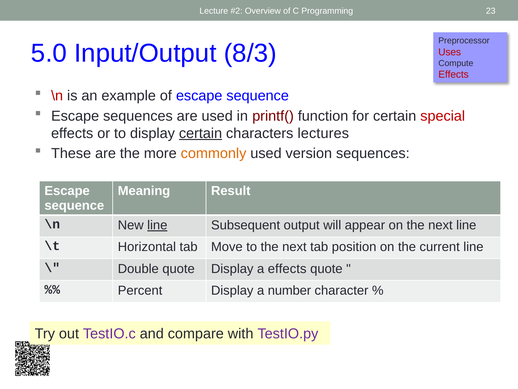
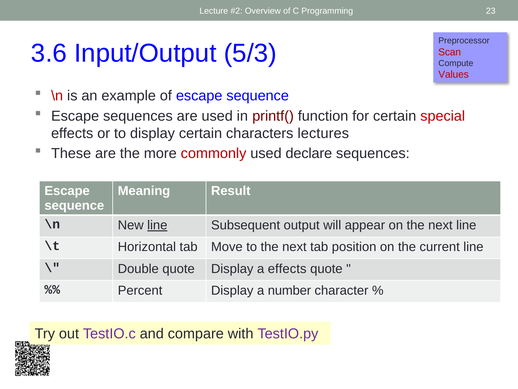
5.0: 5.0 -> 3.6 (49, 53)
8/3: 8/3 -> 5/3 (250, 53)
Uses: Uses -> Scan (450, 52)
Effects: Effects -> Values (454, 74)
certain underline: present -> none (201, 133)
commonly colour: orange -> red (214, 153)
version: version -> declare (309, 153)
